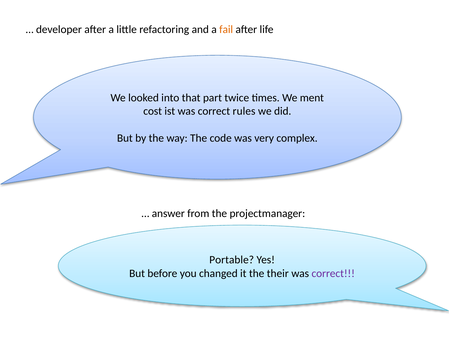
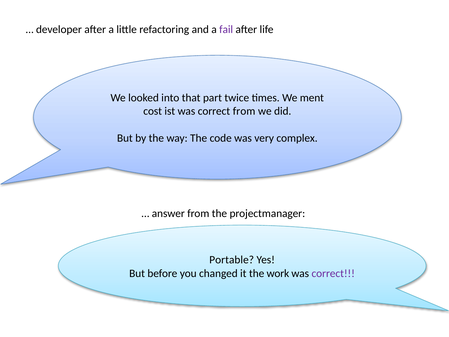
fail colour: orange -> purple (226, 30)
correct rules: rules -> from (244, 111)
their: their -> work (278, 273)
